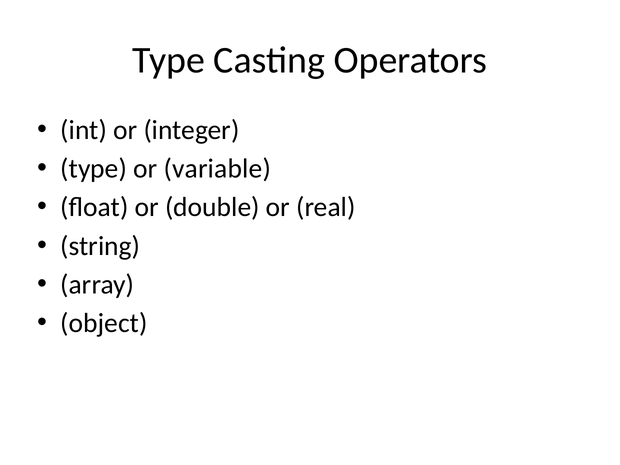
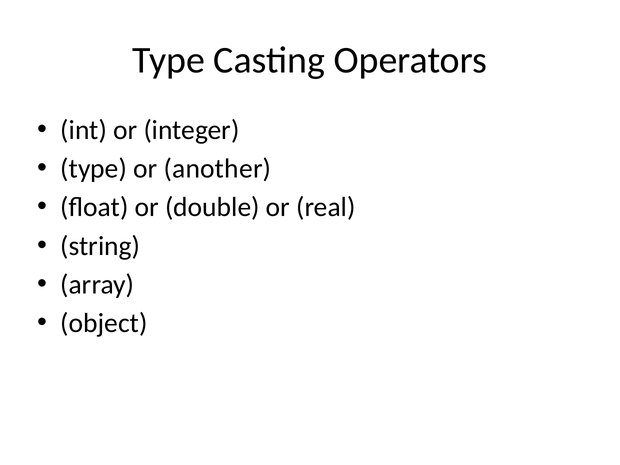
variable: variable -> another (217, 169)
